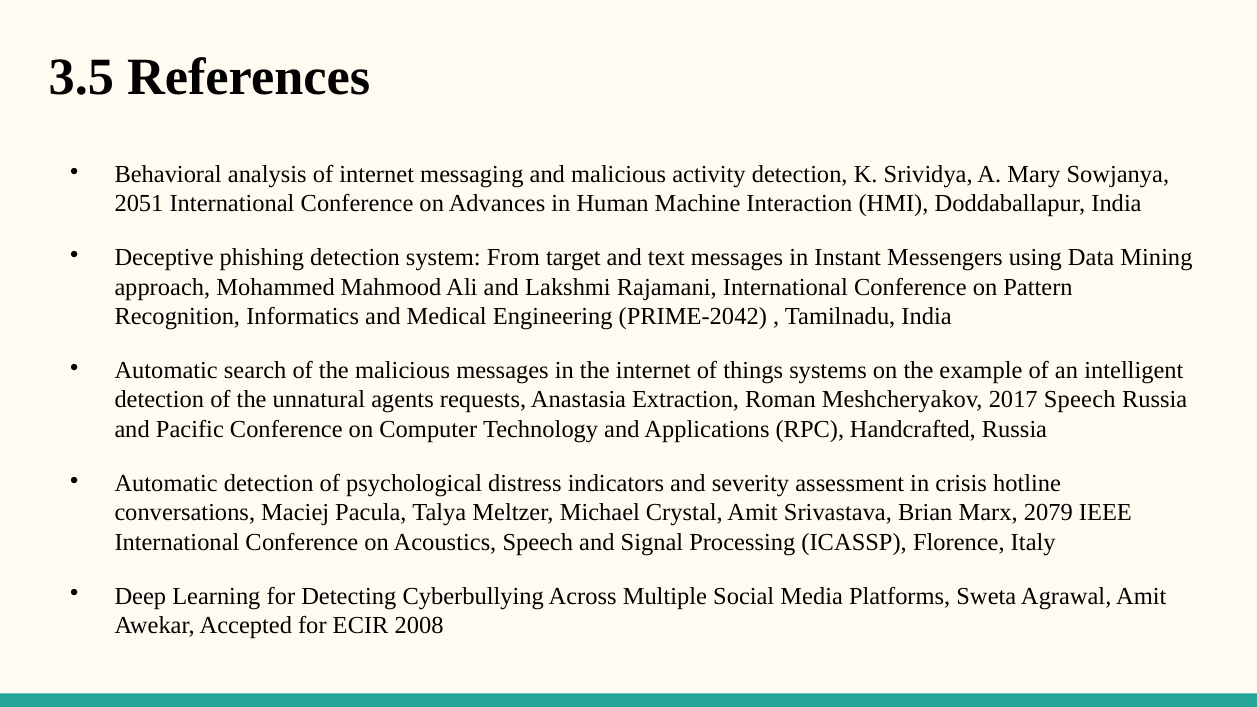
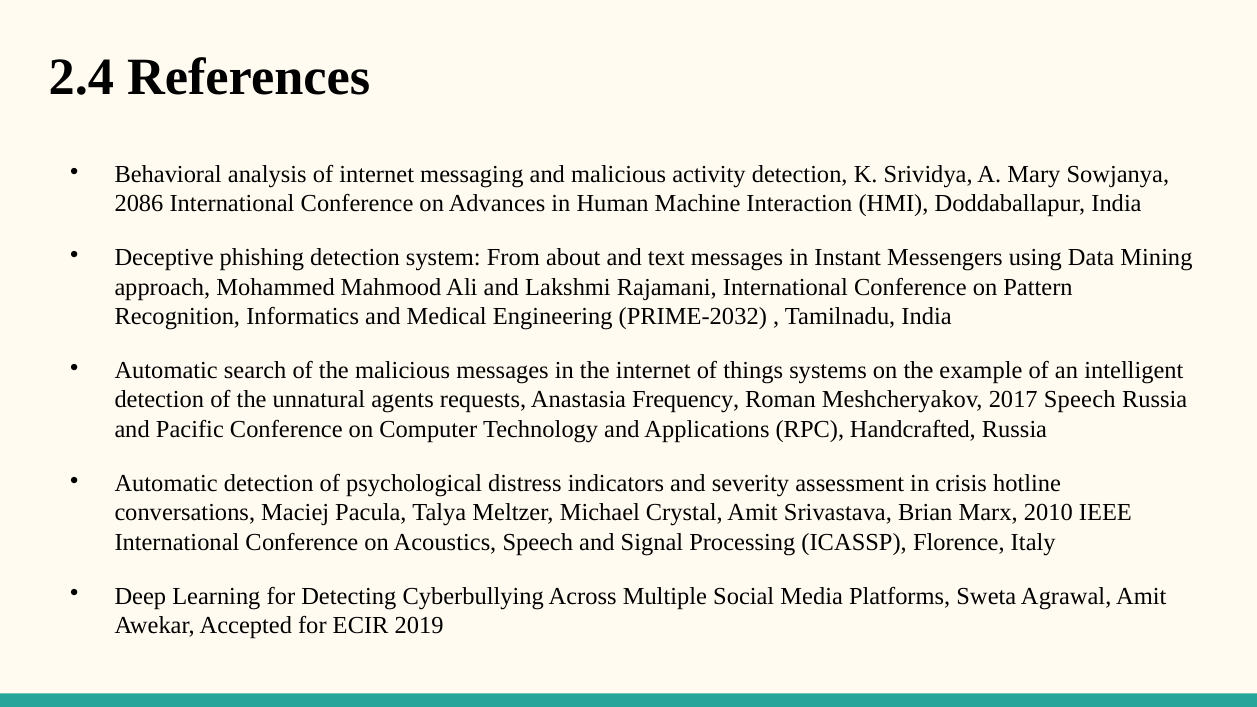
3.5: 3.5 -> 2.4 (81, 77)
2051: 2051 -> 2086 (139, 204)
target: target -> about (573, 258)
PRIME-2042: PRIME-2042 -> PRIME-2032 (693, 316)
Extraction: Extraction -> Frequency (686, 400)
2079: 2079 -> 2010 (1048, 513)
2008: 2008 -> 2019 (419, 625)
